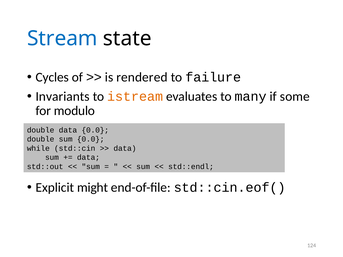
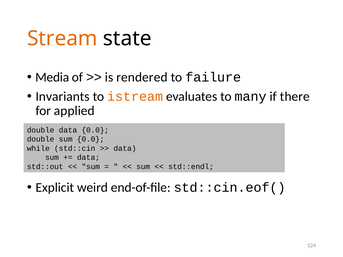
Stream colour: blue -> orange (62, 38)
Cycles: Cycles -> Media (52, 77)
some: some -> there (295, 96)
modulo: modulo -> applied (74, 111)
might: might -> weird (93, 188)
